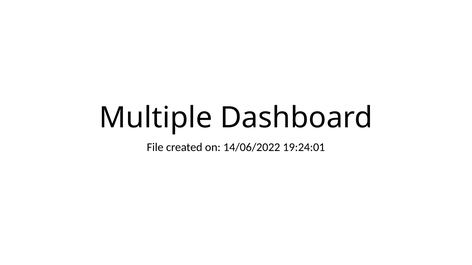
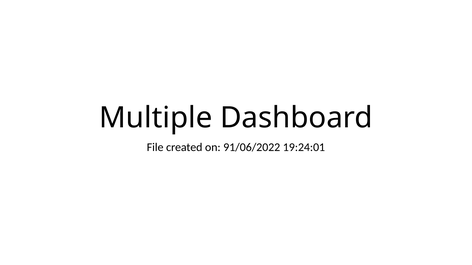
14/06/2022: 14/06/2022 -> 91/06/2022 (252, 148)
